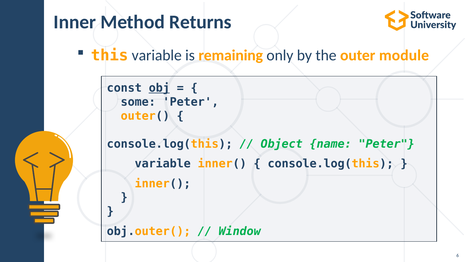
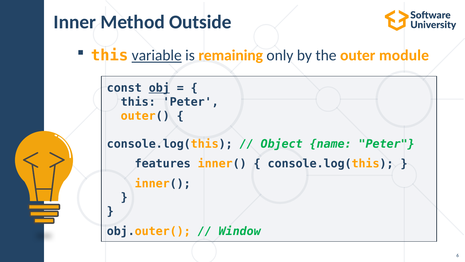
Returns: Returns -> Outside (200, 22)
variable underline: none -> present (157, 55)
some: some -> this (138, 102)
variable: variable -> features (163, 163)
